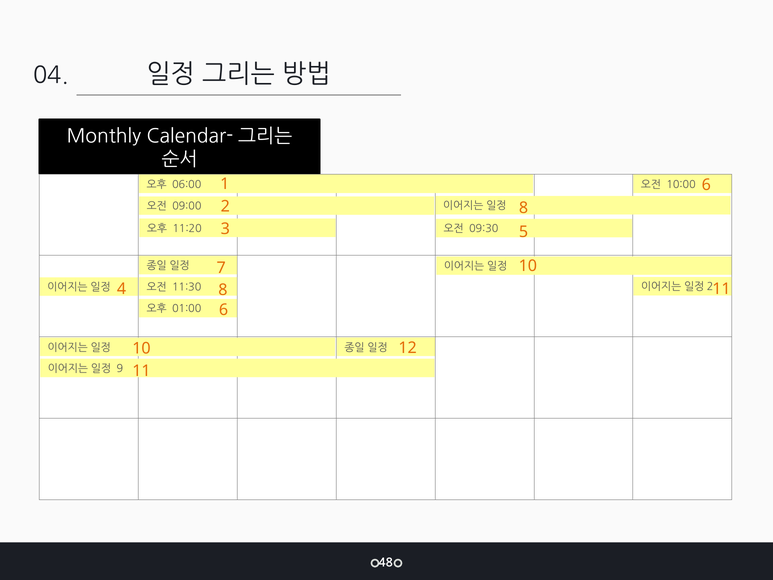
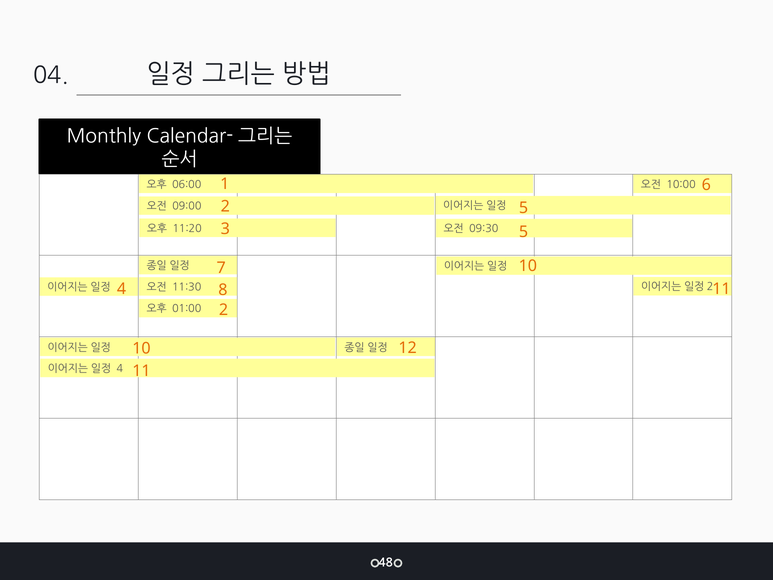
8: 8 -> 5 (524, 208)
01:00 6: 6 -> 2 (224, 310)
9: 9 -> 4 (120, 369)
